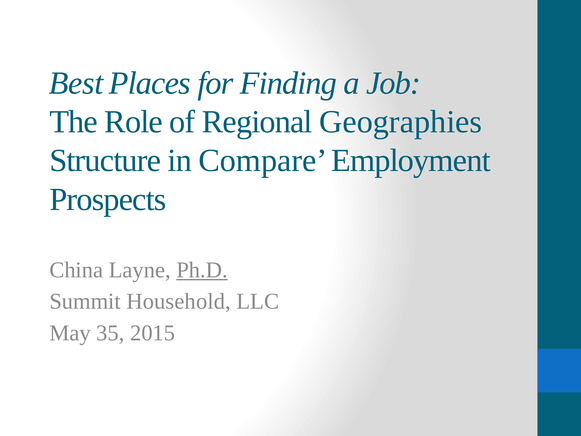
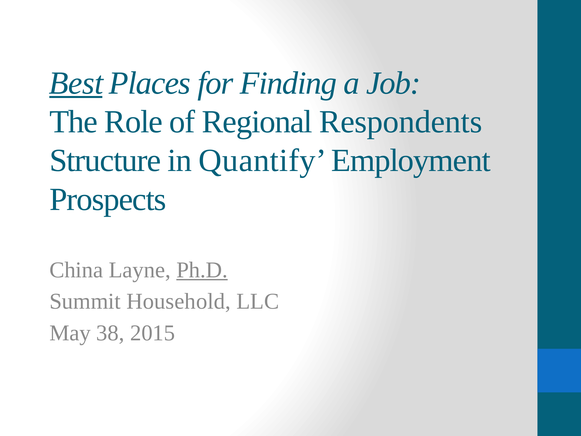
Best underline: none -> present (76, 83)
Geographies: Geographies -> Respondents (401, 122)
Compare: Compare -> Quantify (263, 161)
35: 35 -> 38 (110, 333)
